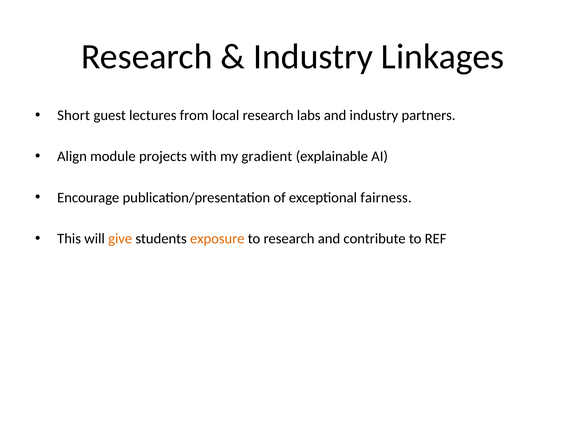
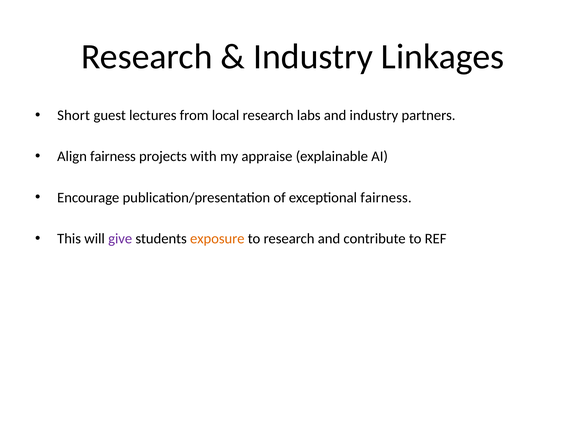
Align module: module -> fairness (113, 156)
gradient: gradient -> appraise (267, 156)
give colour: orange -> purple (120, 238)
